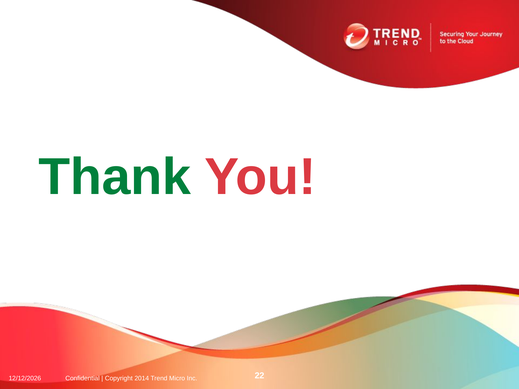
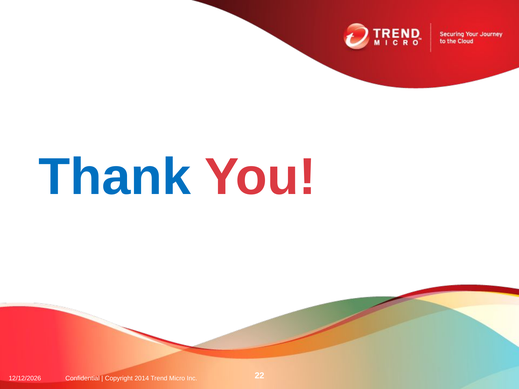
Thank colour: green -> blue (115, 177)
